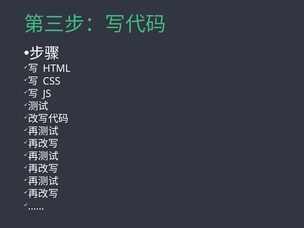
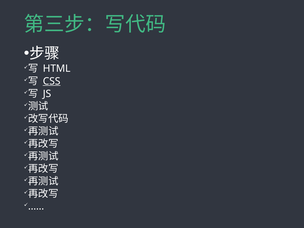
CSS underline: none -> present (52, 81)
